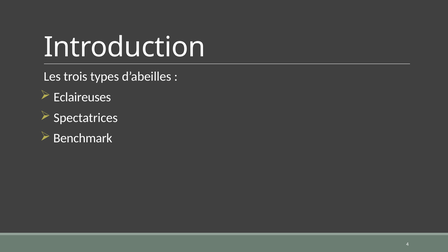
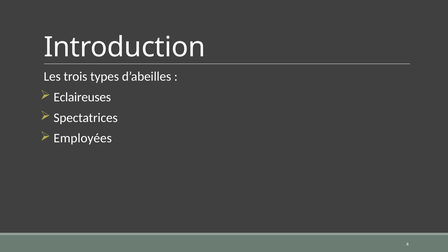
Benchmark: Benchmark -> Employées (83, 138)
